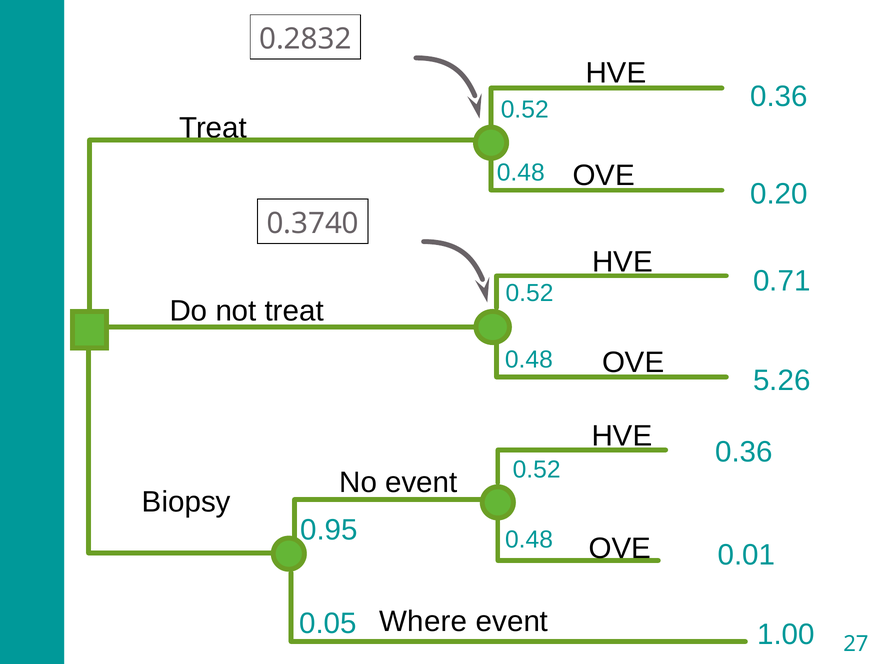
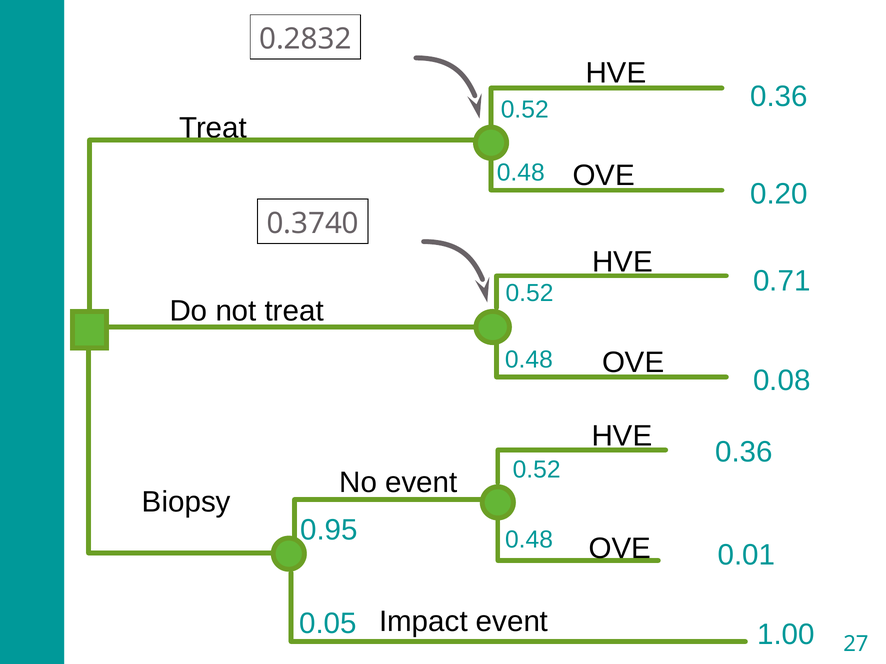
5.26: 5.26 -> 0.08 (782, 381)
Where: Where -> Impact (423, 622)
